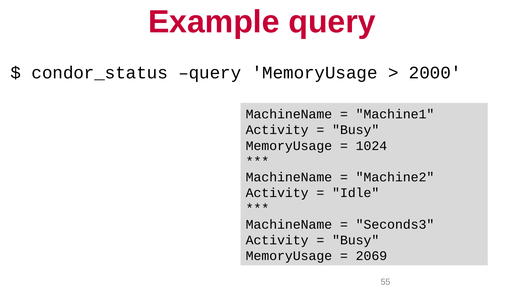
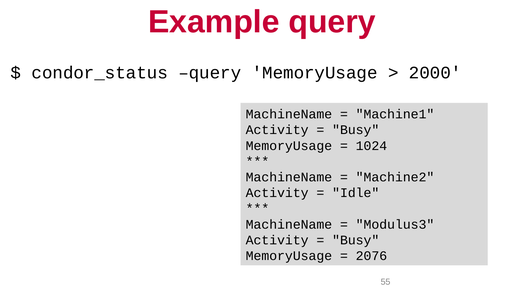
Seconds3: Seconds3 -> Modulus3 (395, 224)
2069: 2069 -> 2076 (371, 256)
